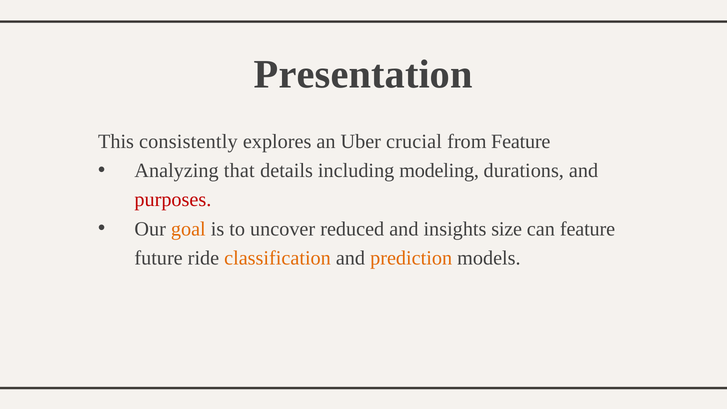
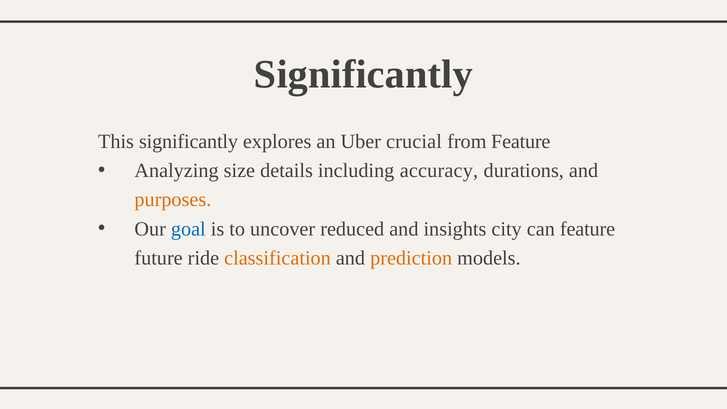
Presentation: Presentation -> Significantly (363, 75)
This consistently: consistently -> significantly (189, 142)
that: that -> size (239, 171)
modeling: modeling -> accuracy (439, 171)
purposes colour: red -> orange (173, 200)
goal colour: orange -> blue (188, 229)
size: size -> city (507, 229)
